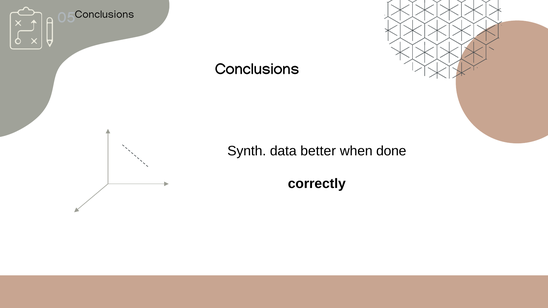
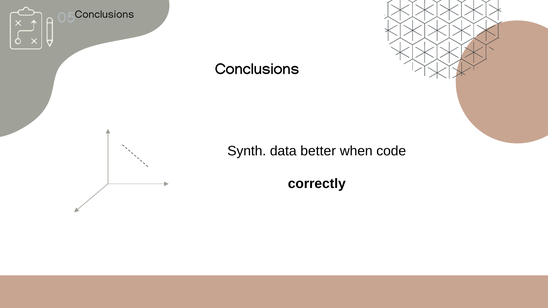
done: done -> code (391, 151)
